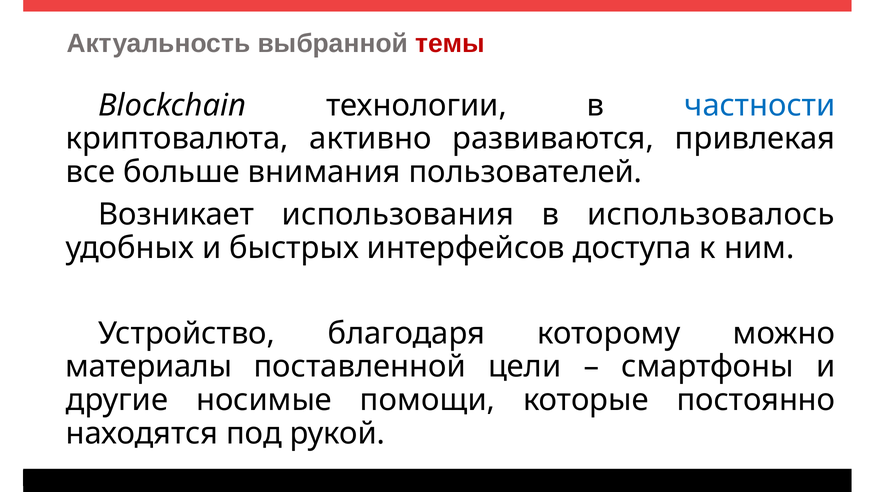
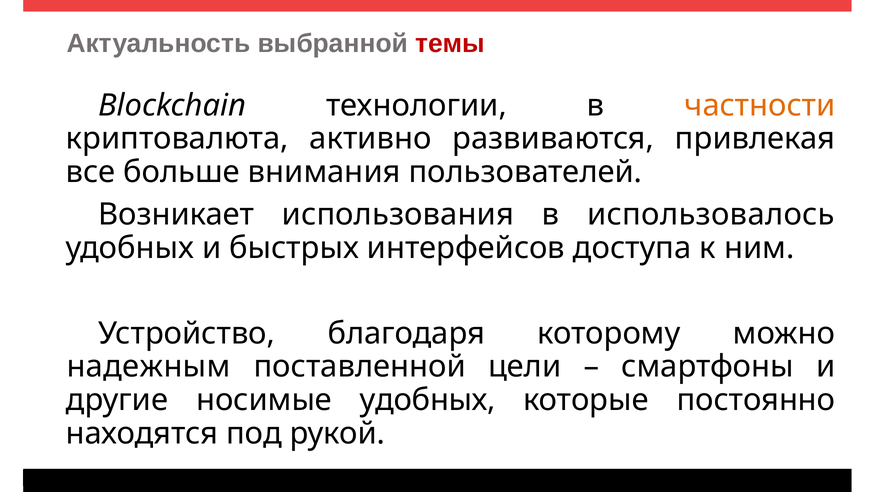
частности colour: blue -> orange (760, 105)
материалы: материалы -> надежным (149, 367)
носимые помощи: помощи -> удобных (428, 400)
